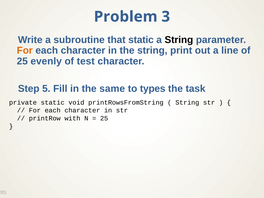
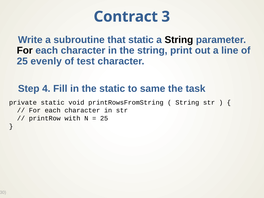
Problem: Problem -> Contract (126, 17)
For colour: orange -> black (25, 51)
5: 5 -> 4 (46, 89)
the same: same -> static (112, 89)
types: types -> same (153, 89)
